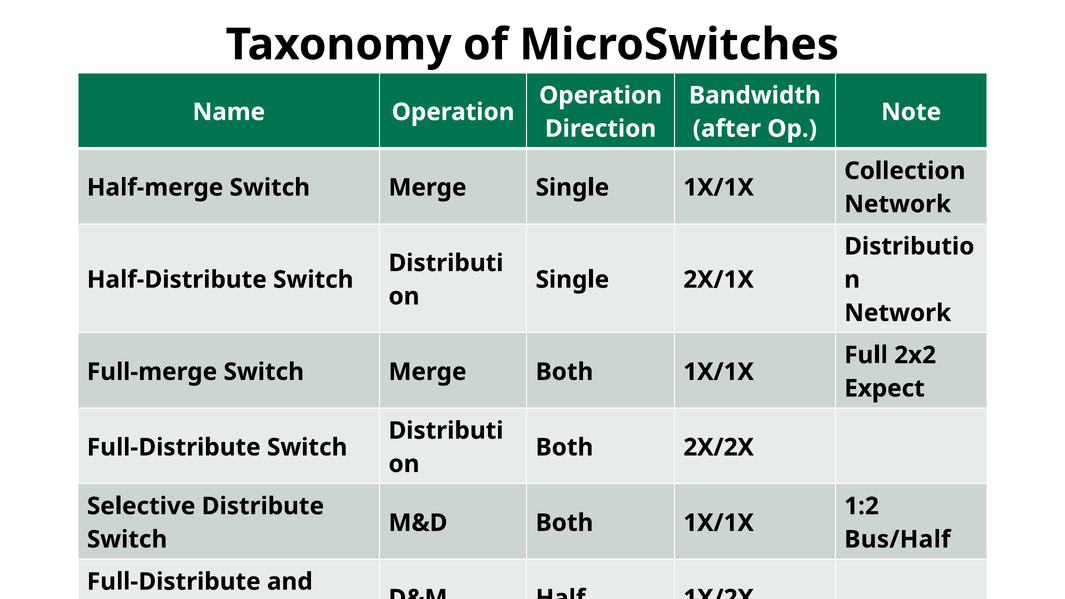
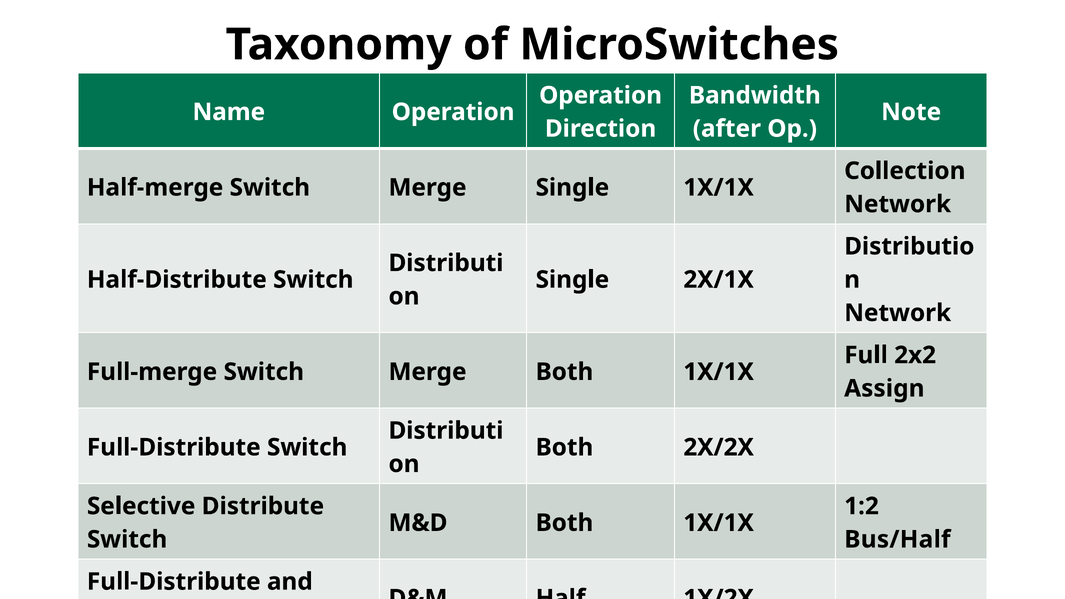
Expect: Expect -> Assign (884, 389)
